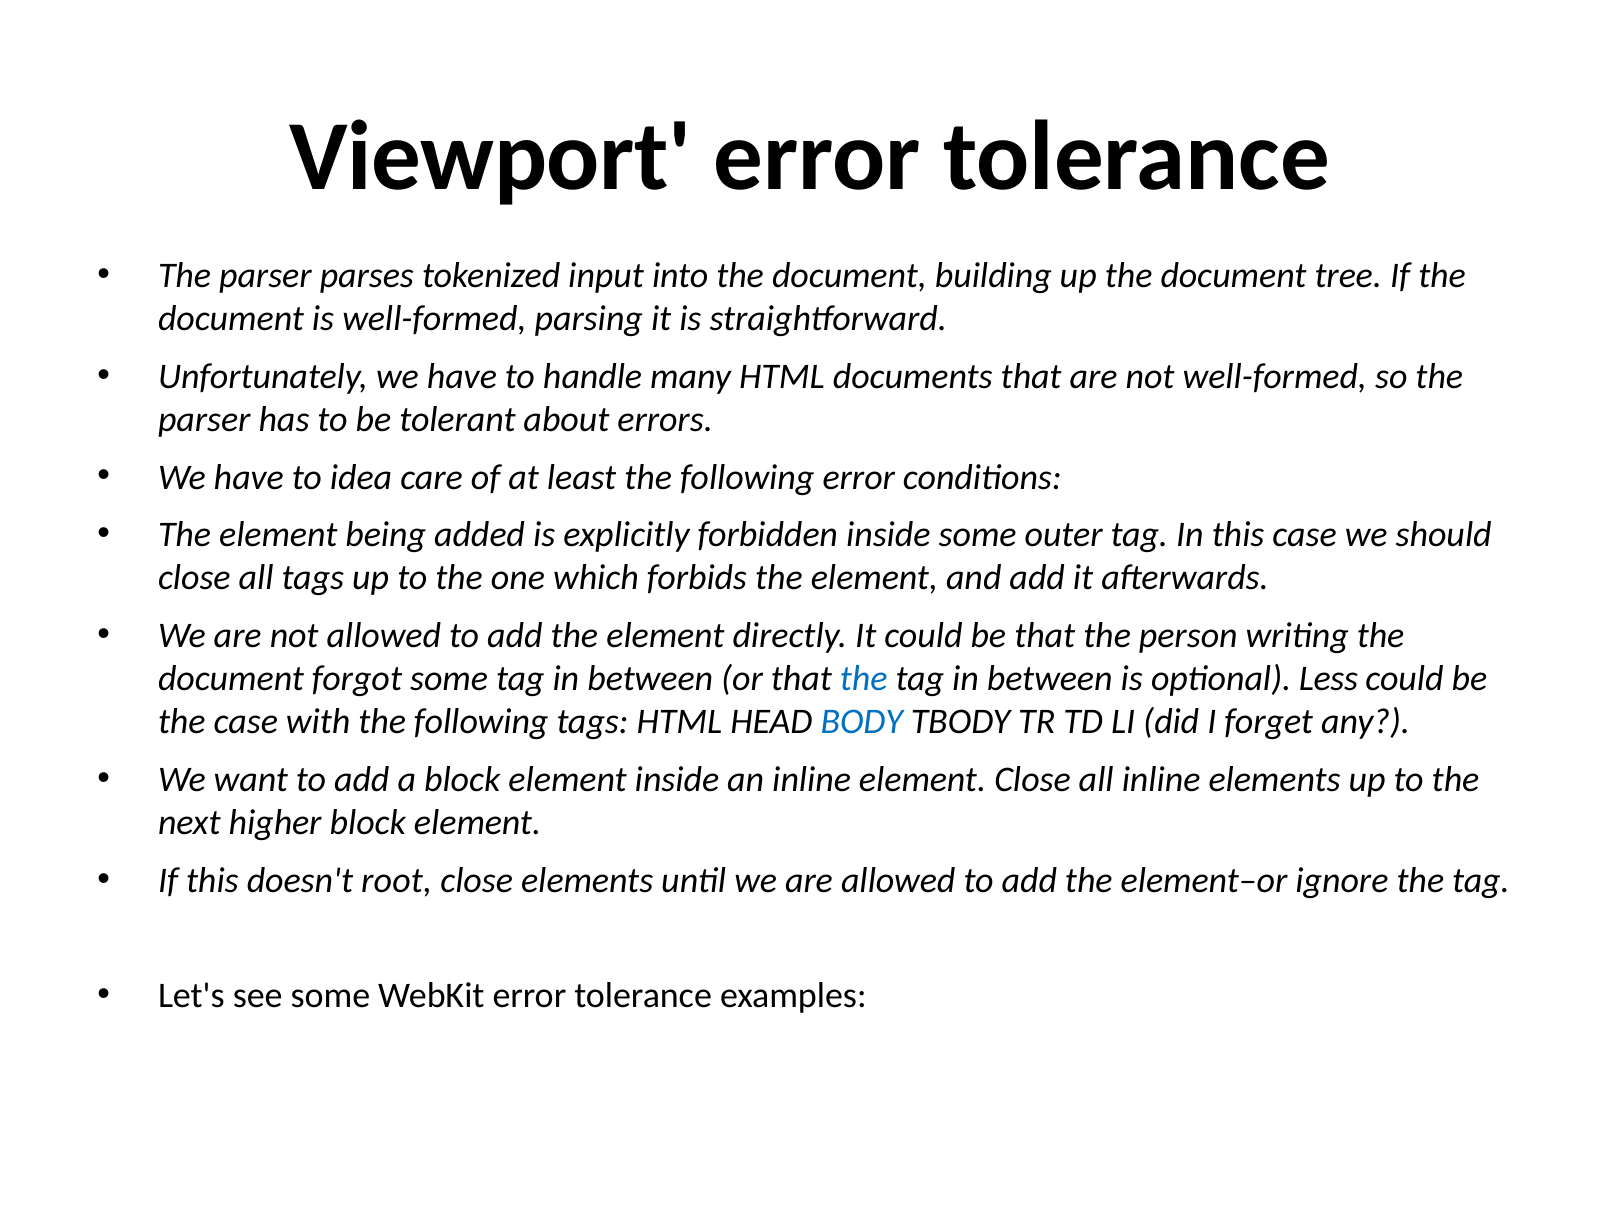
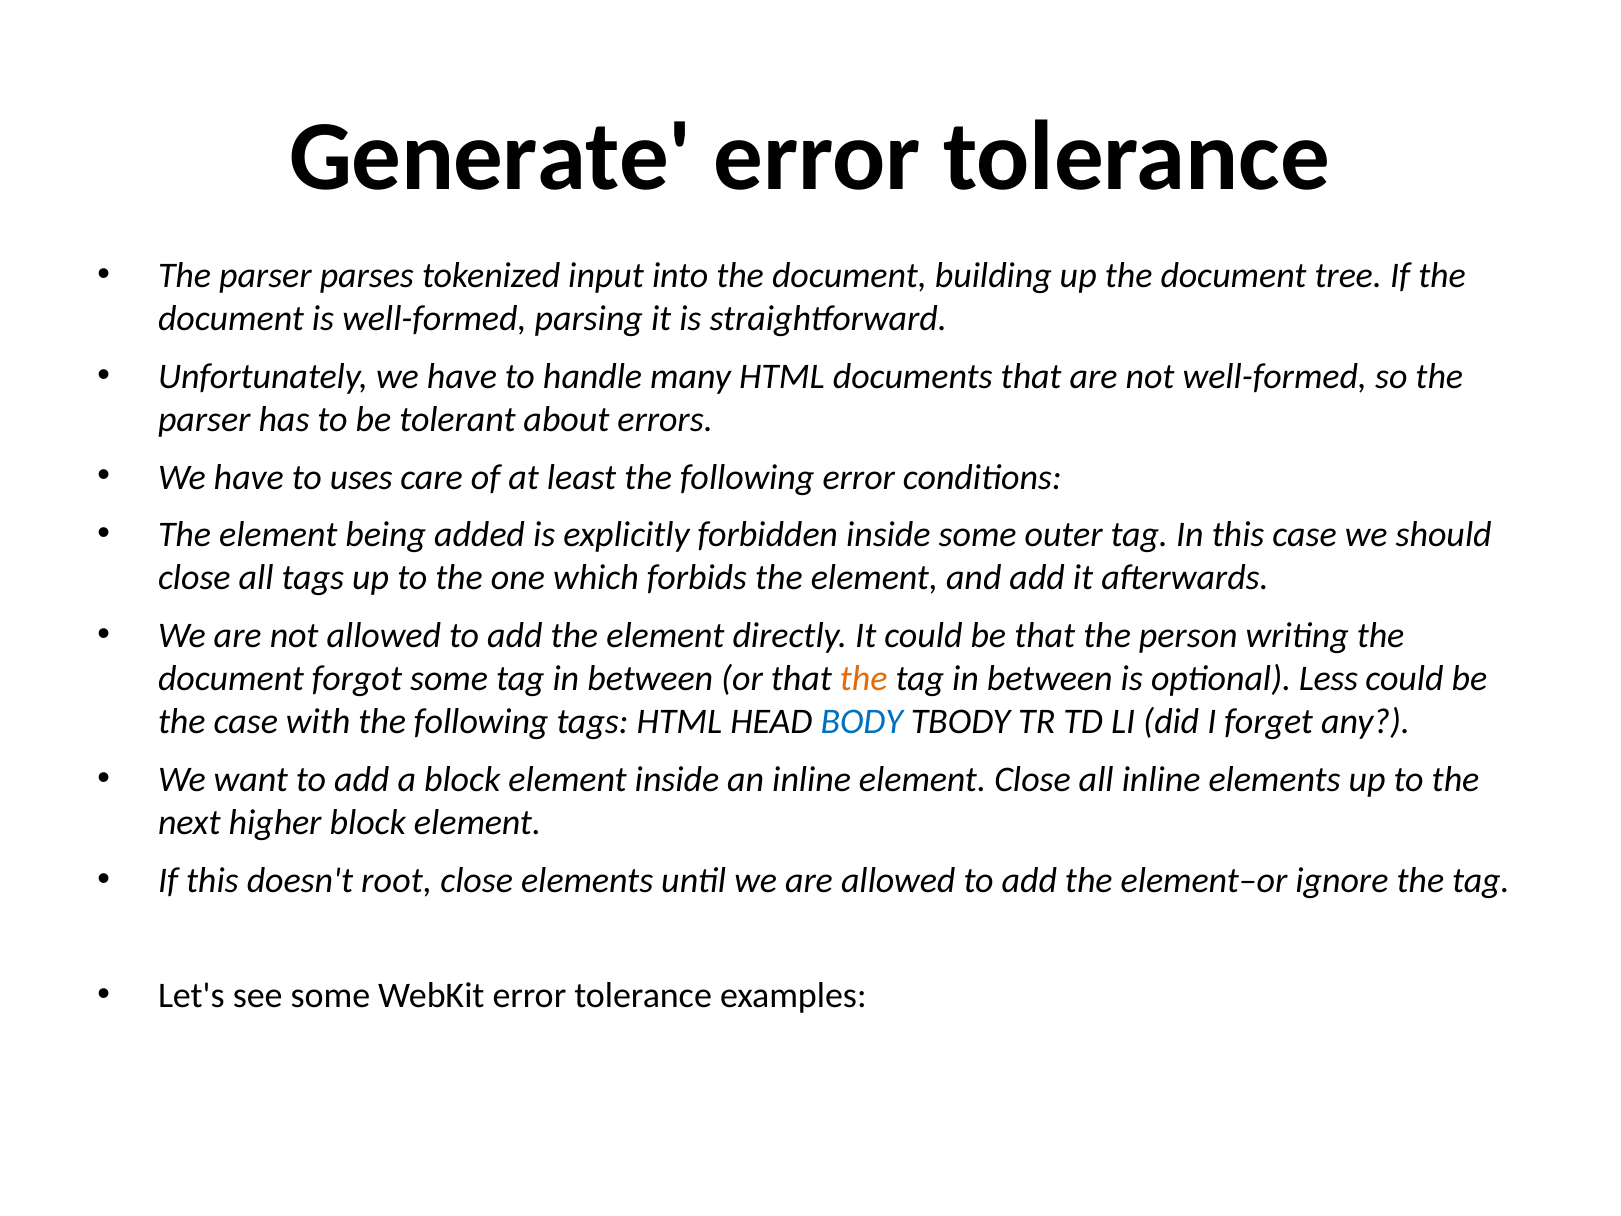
Viewport: Viewport -> Generate (490, 157)
idea: idea -> uses (361, 477)
the colour: blue -> orange (864, 679)
